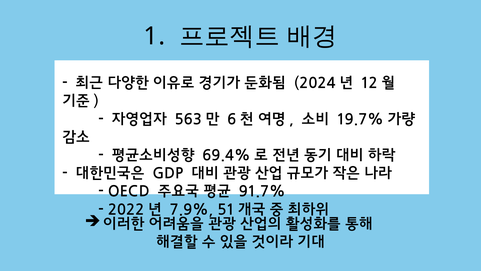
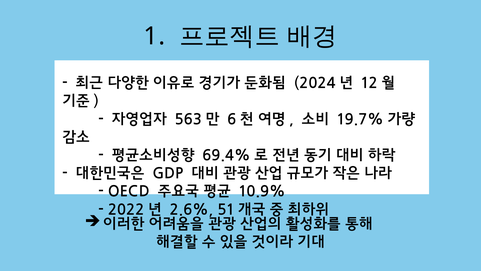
91.7%: 91.7% -> 10.9% (262, 191)
7.9%: 7.9% -> 2.6% (191, 209)
